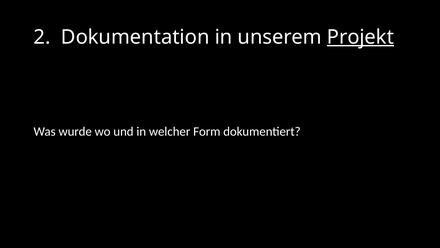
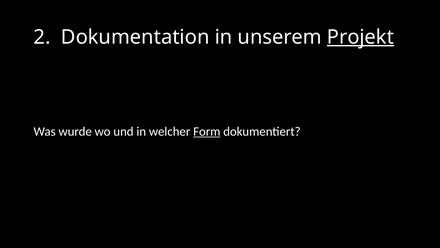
Form underline: none -> present (207, 131)
